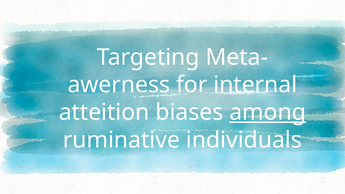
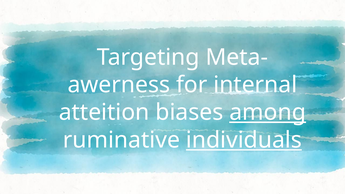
individuals underline: none -> present (244, 140)
